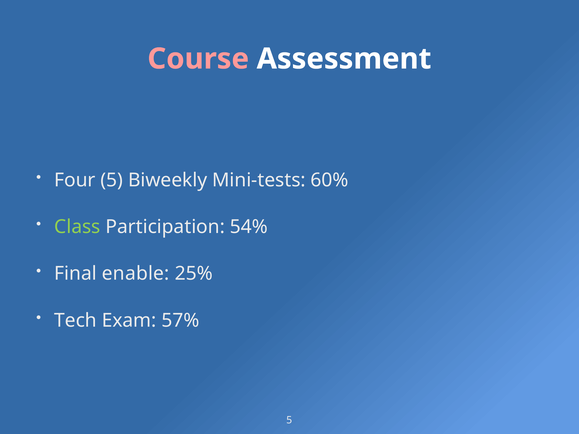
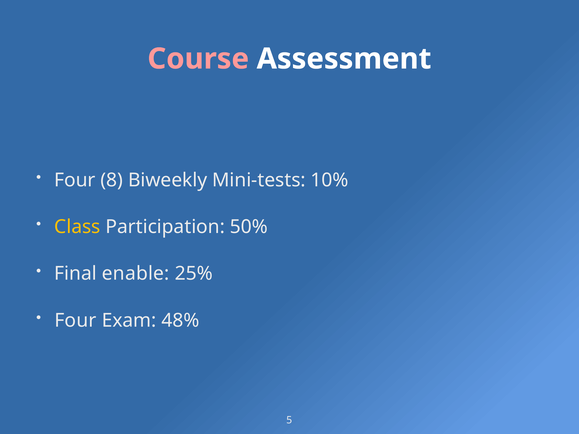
Four 5: 5 -> 8 (112, 180)
60%: 60% -> 10% (330, 180)
Class colour: light green -> yellow (77, 227)
54%: 54% -> 50% (249, 227)
Tech: Tech -> Four (75, 321)
57%: 57% -> 48% (180, 321)
